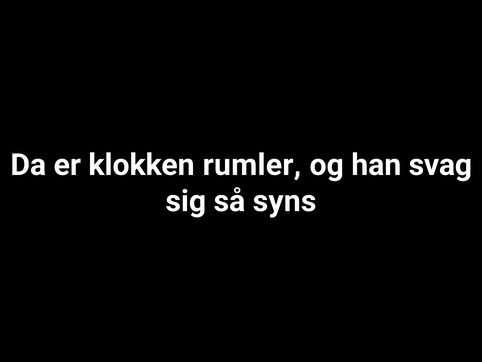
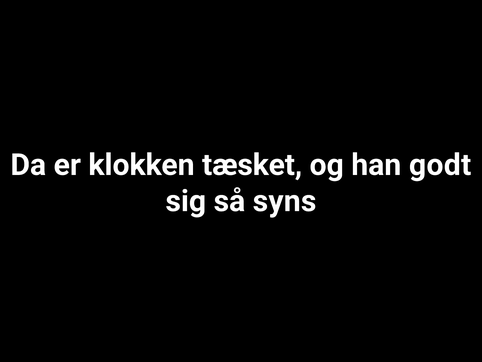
rumler: rumler -> tæsket (252, 165)
svag: svag -> godt (440, 165)
